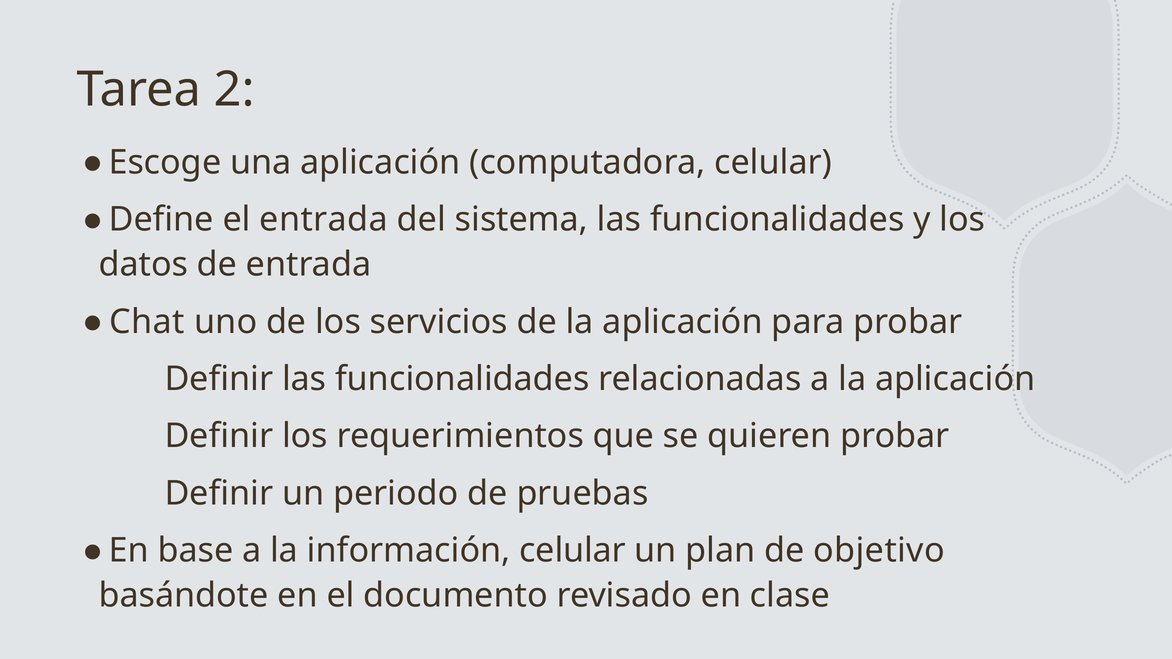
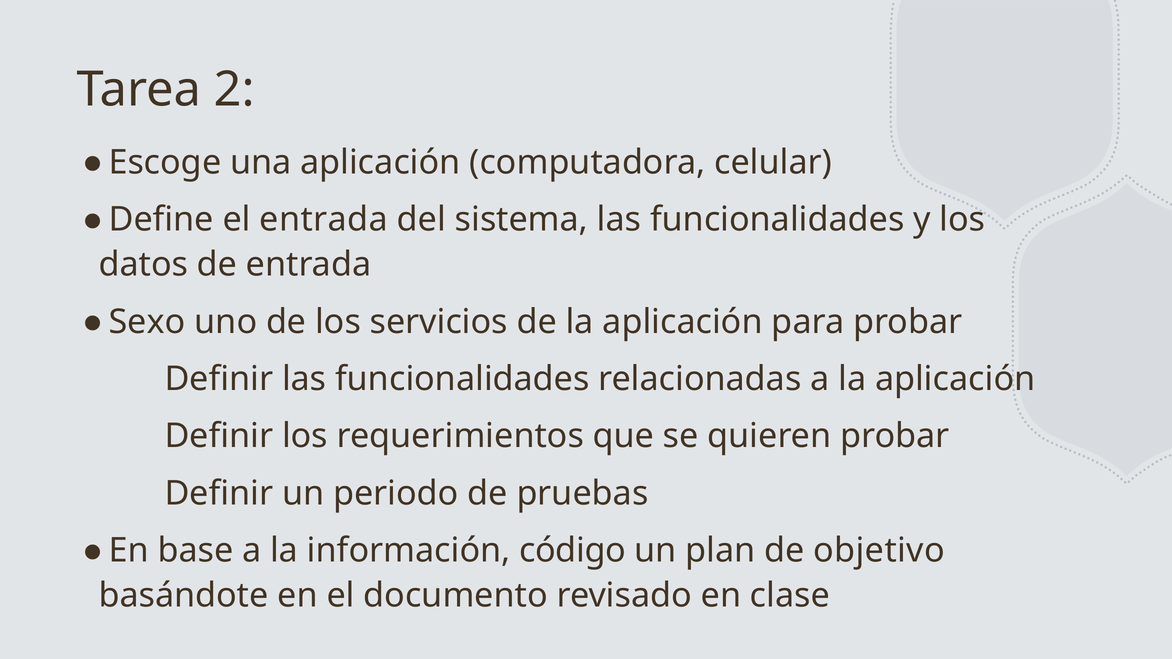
Chat: Chat -> Sexo (147, 322)
información celular: celular -> código (573, 551)
